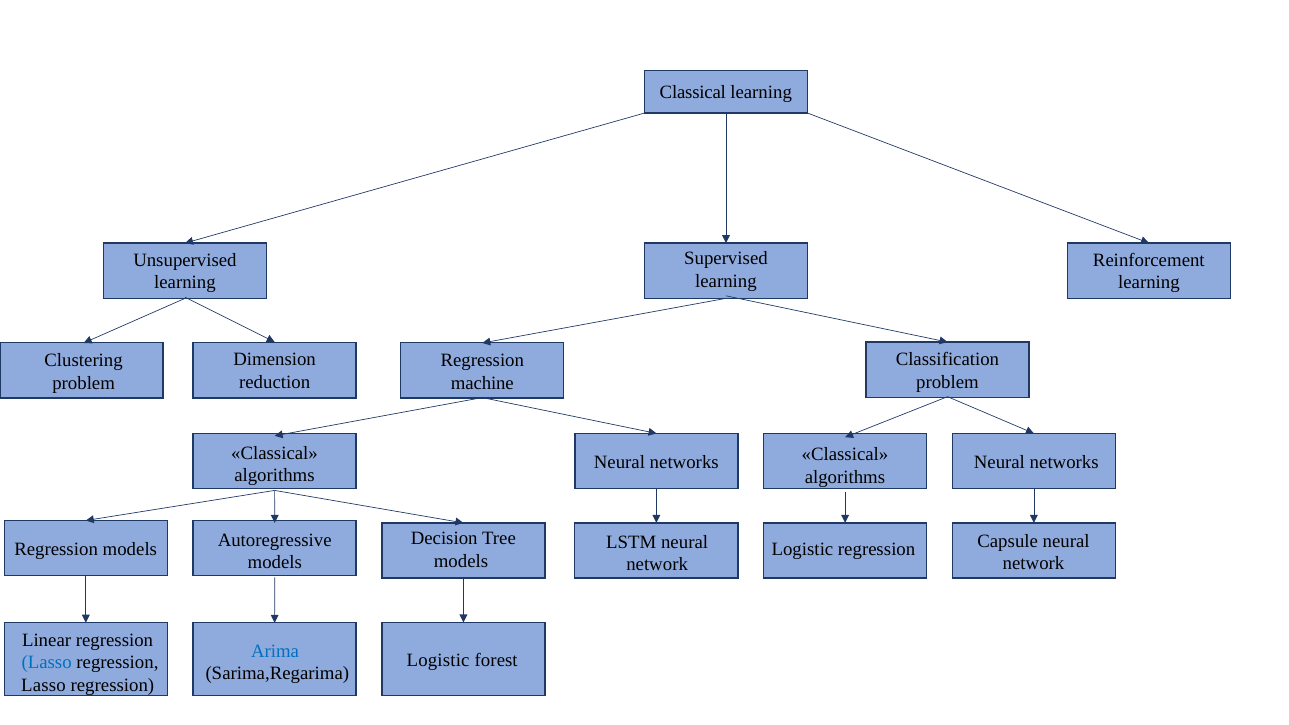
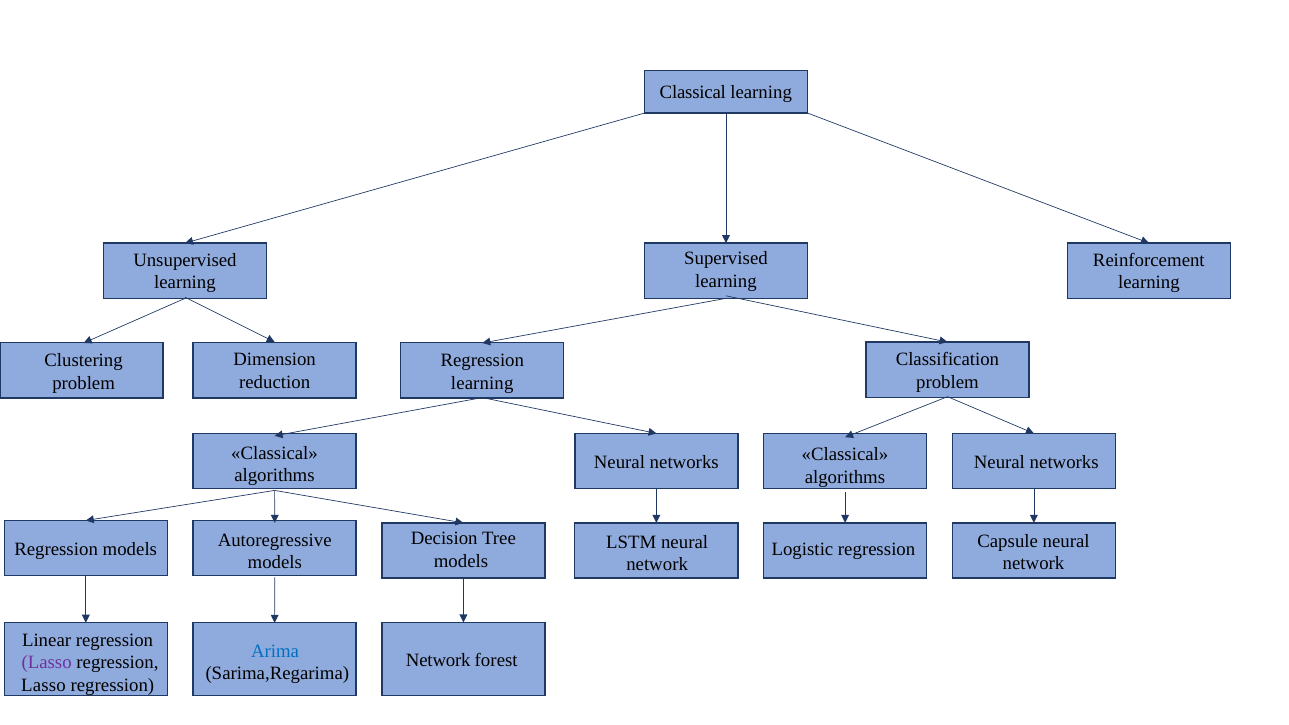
machine: machine -> learning (482, 383)
Logistic: Logistic -> Network (438, 660)
Lasso colour: blue -> purple (47, 662)
